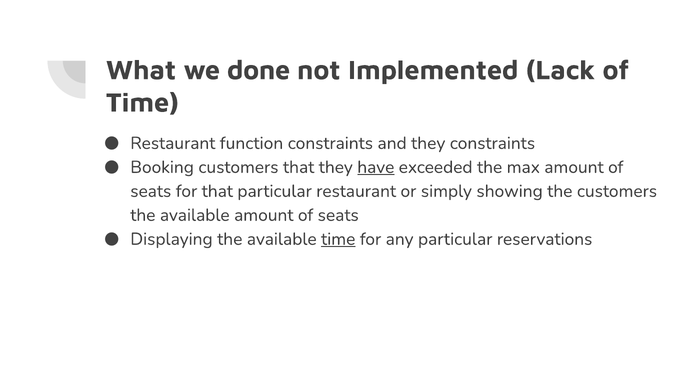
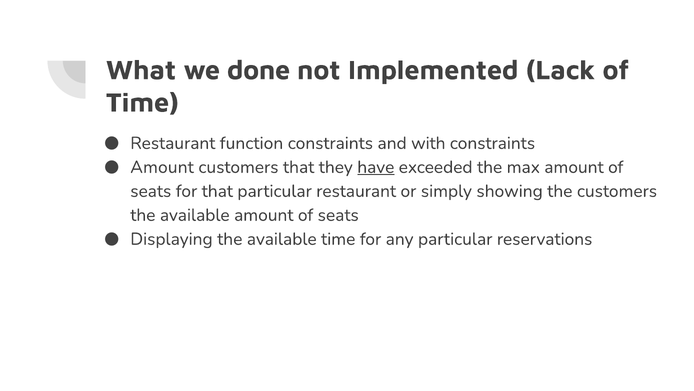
and they: they -> with (428, 143)
Booking: Booking -> Amount (162, 167)
time underline: present -> none (338, 239)
